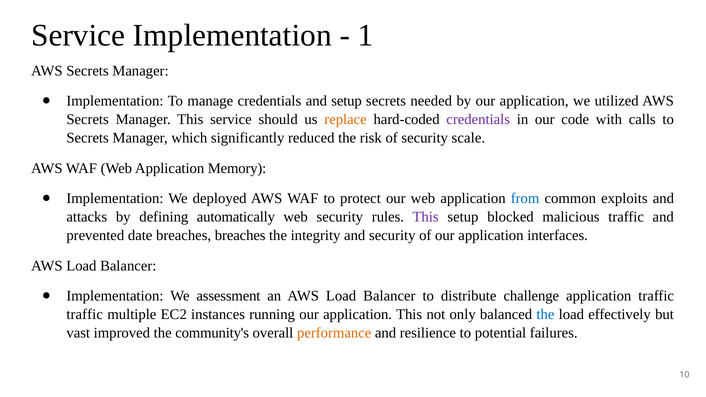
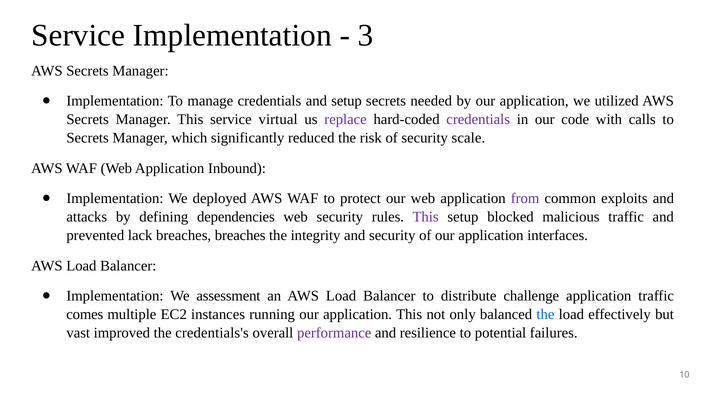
1: 1 -> 3 (366, 36)
should: should -> virtual (278, 119)
replace colour: orange -> purple (346, 119)
Memory: Memory -> Inbound (237, 168)
from colour: blue -> purple (525, 199)
automatically: automatically -> dependencies (236, 217)
date: date -> lack (140, 236)
traffic: traffic -> comes (85, 315)
community's: community's -> credentials's (212, 333)
performance colour: orange -> purple (334, 333)
